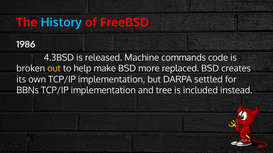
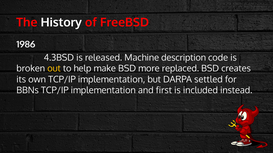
History colour: light blue -> white (61, 23)
commands: commands -> description (184, 58)
tree: tree -> first (164, 91)
